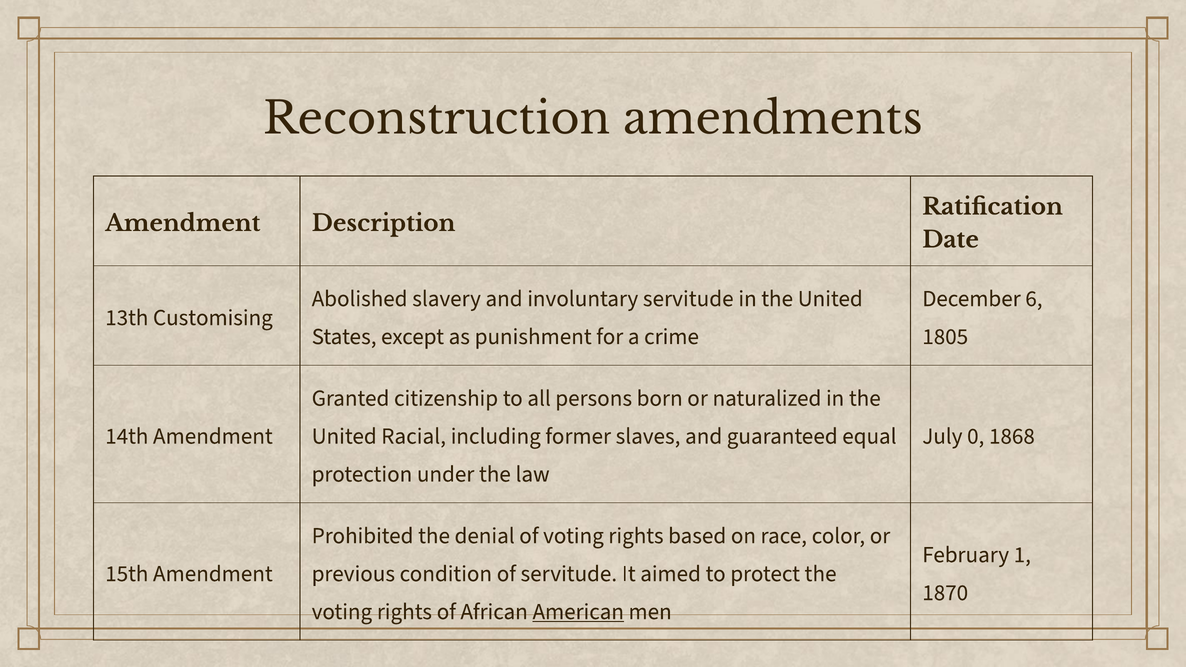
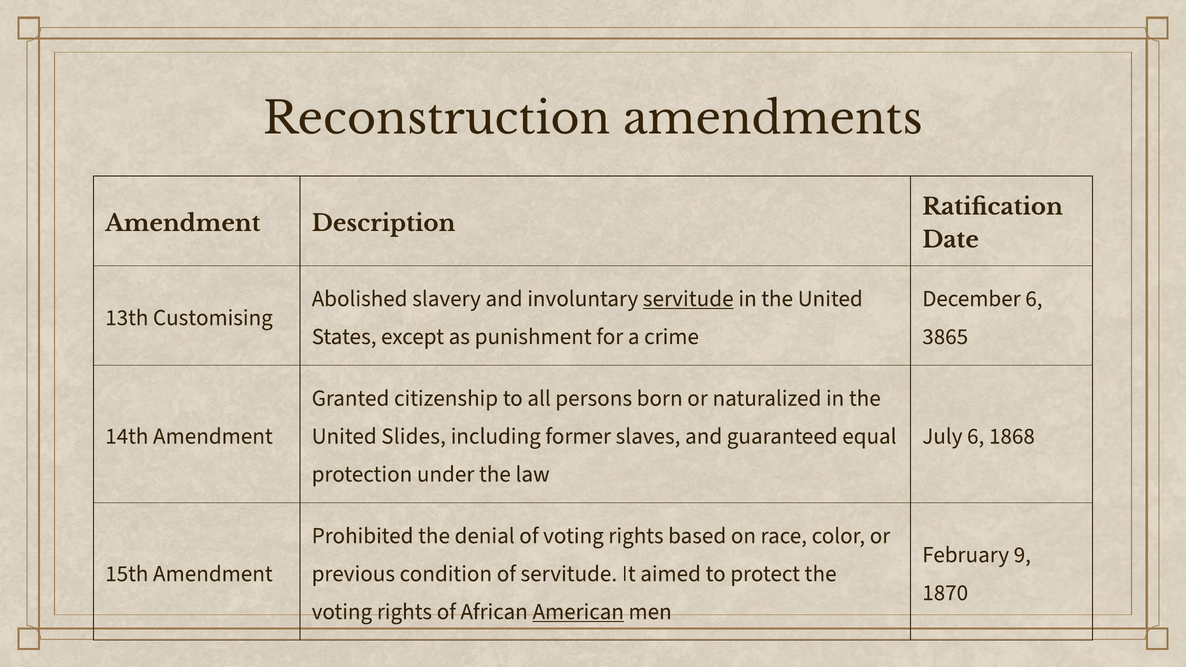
servitude underline: none -> present (688, 299)
1805: 1805 -> 3865 (945, 337)
Racial: Racial -> Slides (414, 436)
July 0: 0 -> 6 (976, 436)
1: 1 -> 9 (1022, 555)
